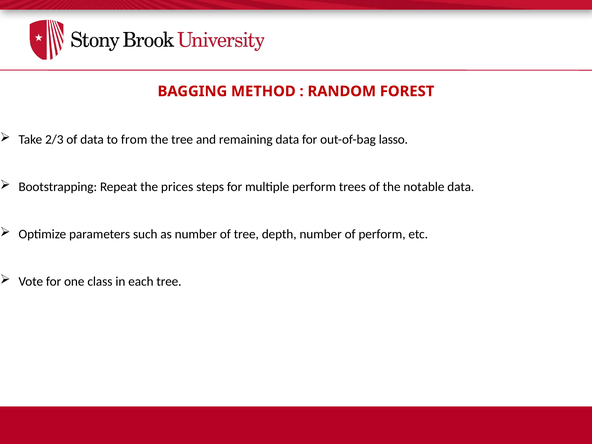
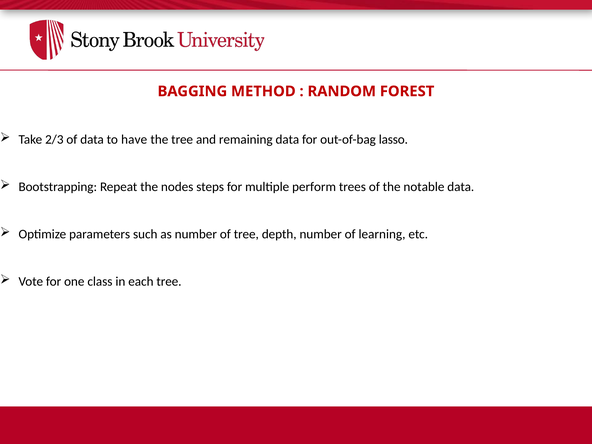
from: from -> have (134, 140)
prices: prices -> nodes (177, 187)
of perform: perform -> learning (382, 234)
